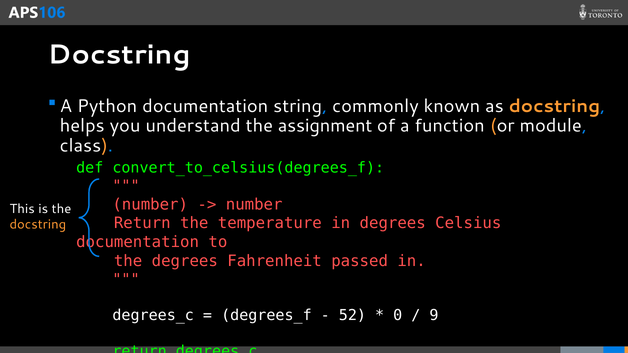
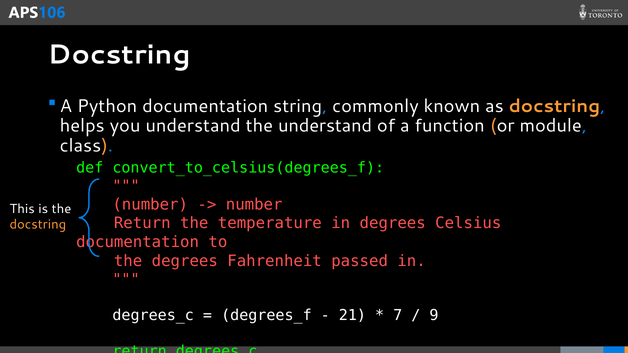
the assignment: assignment -> understand (325, 126)
52: 52 -> 21 (352, 315)
0: 0 -> 7 (398, 315)
